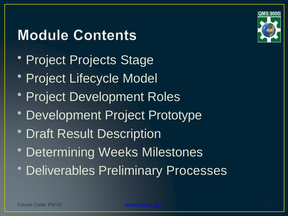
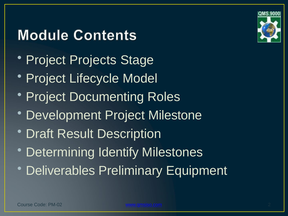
Project Development: Development -> Documenting (107, 97)
Prototype: Prototype -> Milestone (175, 115)
Weeks: Weeks -> Identify (118, 152)
Processes: Processes -> Equipment (197, 171)
